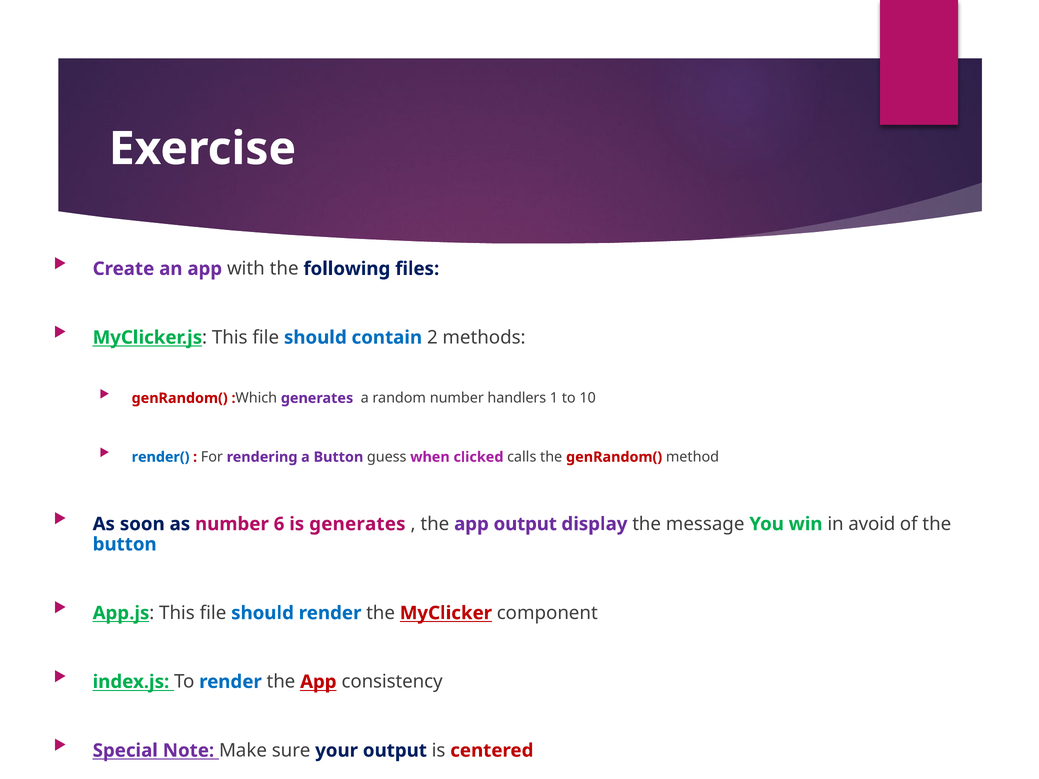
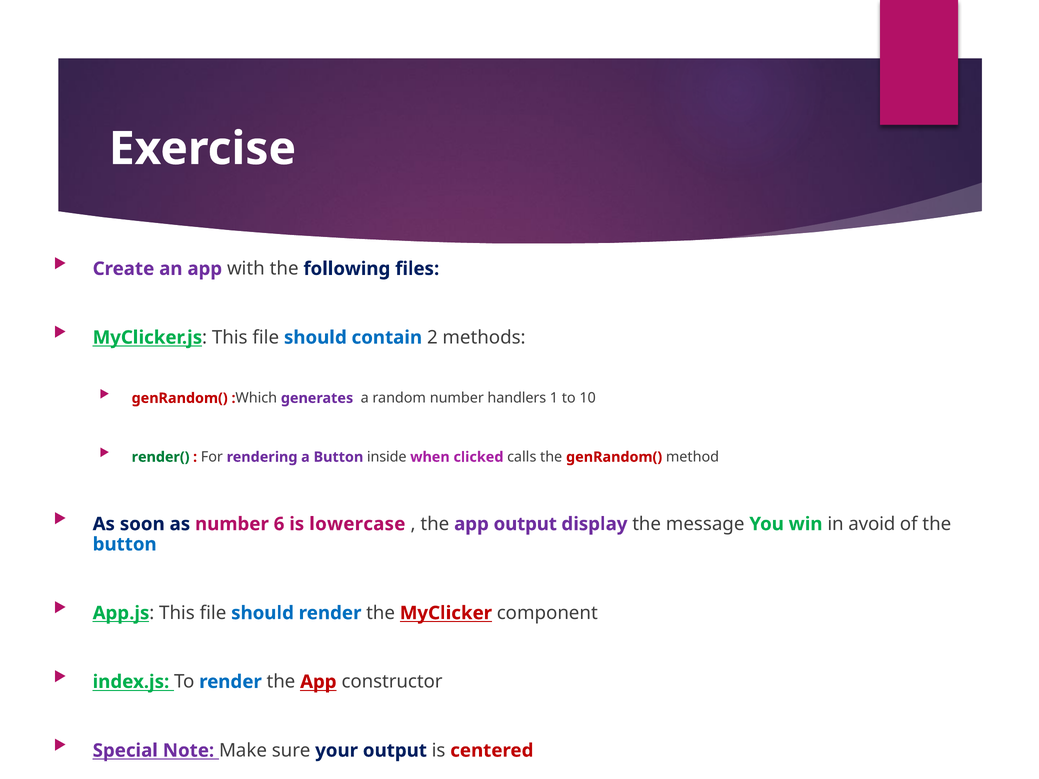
render( colour: blue -> green (161, 457)
guess: guess -> inside (387, 457)
is generates: generates -> lowercase (357, 524)
consistency: consistency -> constructor (392, 682)
